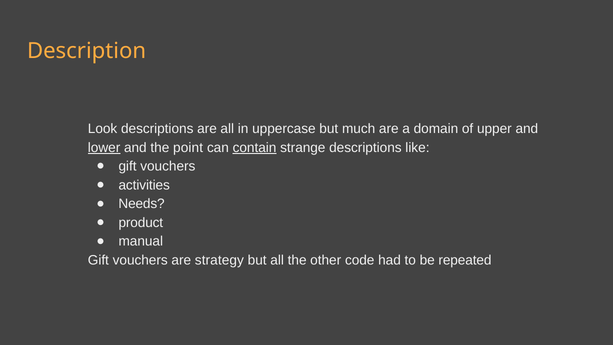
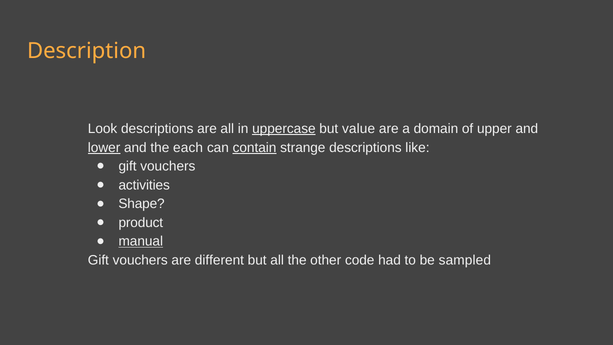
uppercase underline: none -> present (284, 129)
much: much -> value (359, 129)
point: point -> each (188, 147)
Needs: Needs -> Shape (142, 204)
manual underline: none -> present (141, 241)
strategy: strategy -> different (219, 260)
repeated: repeated -> sampled (465, 260)
